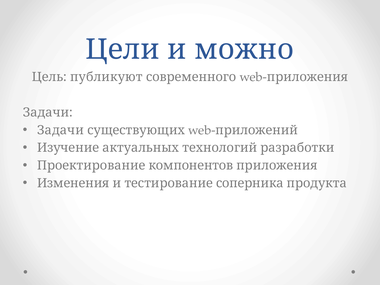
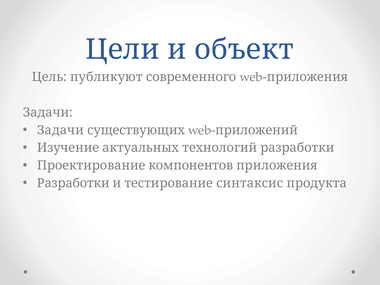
можно: можно -> объект (244, 49)
Изменения: Изменения -> Разработки (73, 183)
соперника: соперника -> синтаксис (250, 183)
